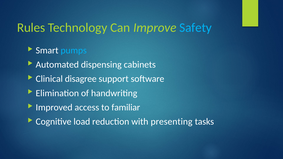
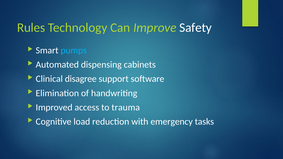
Safety colour: light blue -> white (196, 28)
familiar: familiar -> trauma (126, 107)
presenting: presenting -> emergency (172, 122)
